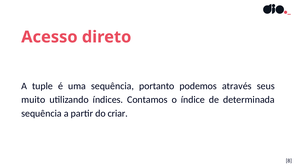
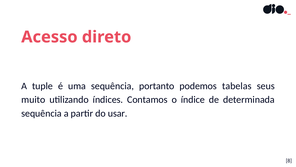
através: através -> tabelas (237, 86)
criar: criar -> usar (118, 113)
